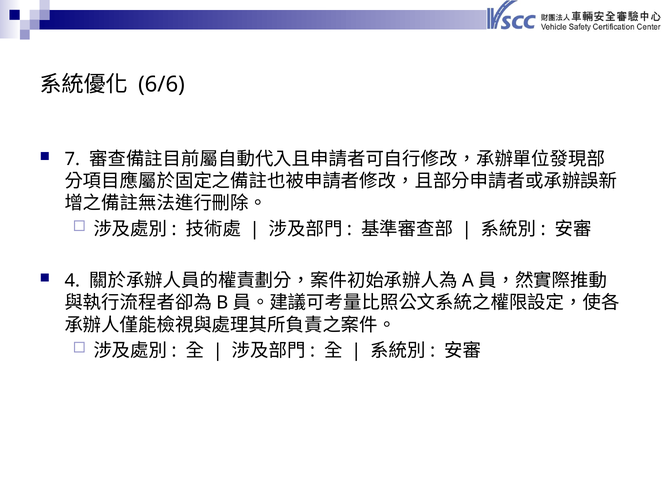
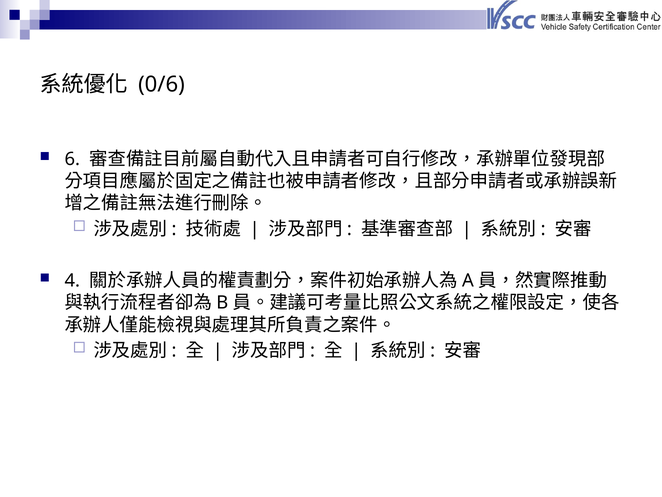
6/6: 6/6 -> 0/6 (161, 84)
7: 7 -> 6 (72, 159)
